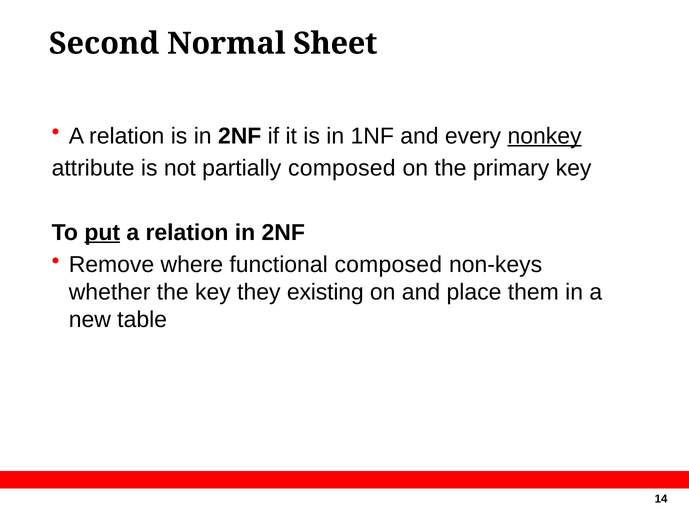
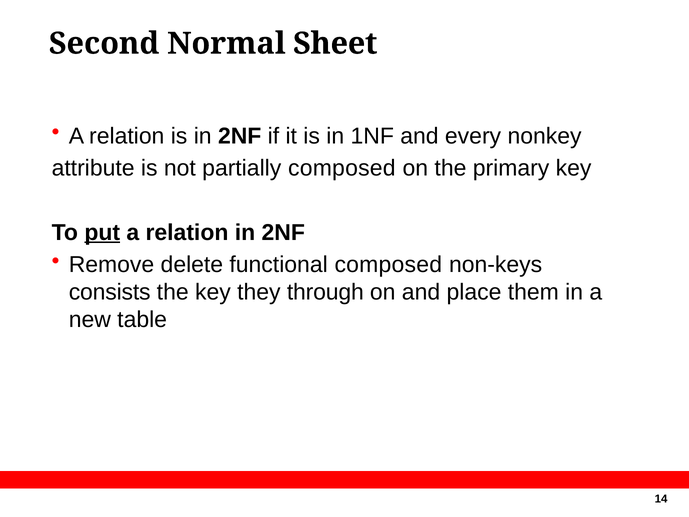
nonkey underline: present -> none (545, 136)
where: where -> delete (192, 265)
whether: whether -> consists (110, 292)
existing: existing -> through (325, 292)
